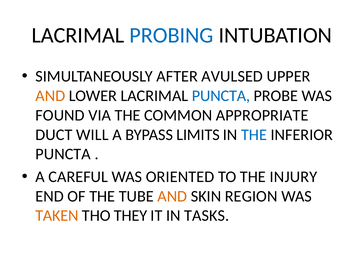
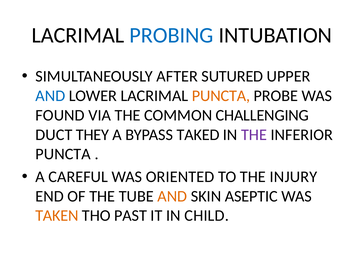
AVULSED: AVULSED -> SUTURED (232, 76)
AND colour: orange -> blue (50, 96)
PUNCTA colour: blue -> orange (221, 96)
APPROPRIATE: APPROPRIATE -> CHALLENGING (262, 115)
WILL: WILL -> THEY (92, 135)
LIMITS: LIMITS -> TAKED (198, 135)
THE colour: blue -> purple (254, 135)
REGION: REGION -> ASEPTIC (251, 196)
THEY: THEY -> PAST (131, 216)
TASKS: TASKS -> CHILD (207, 216)
